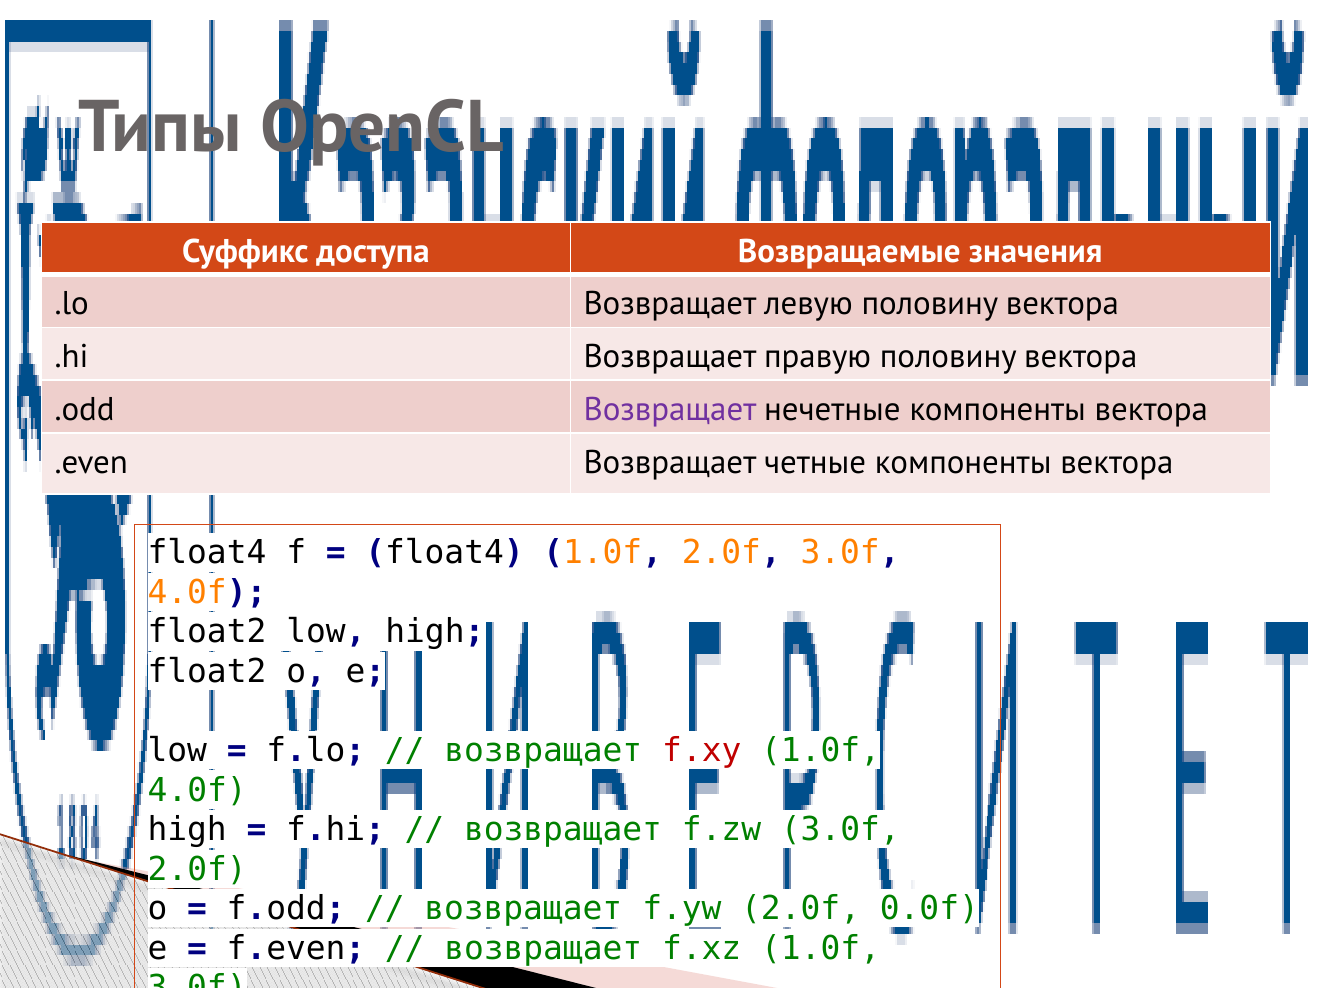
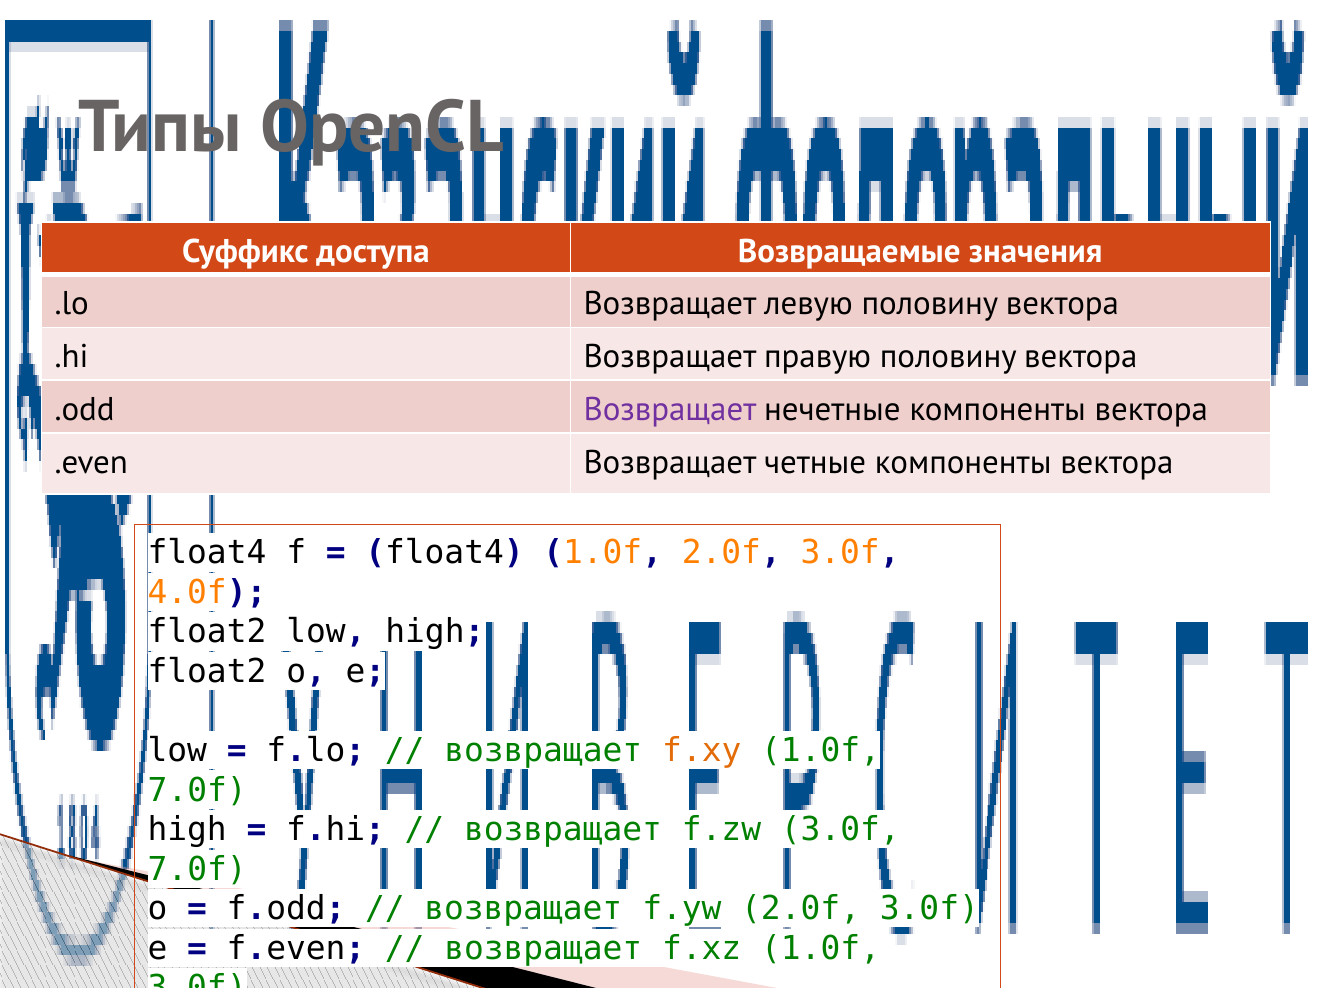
f.xy colour: red -> orange (702, 750)
4.0f: 4.0f -> 7.0f (197, 790)
2.0f: 2.0f -> 7.0f (197, 869)
f.yw 2.0f 0.0f: 0.0f -> 3.0f (929, 908)
